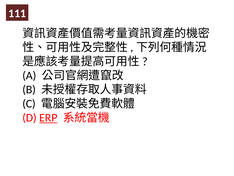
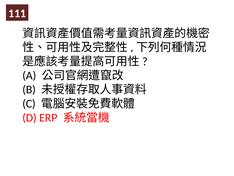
ERP underline: present -> none (48, 117)
